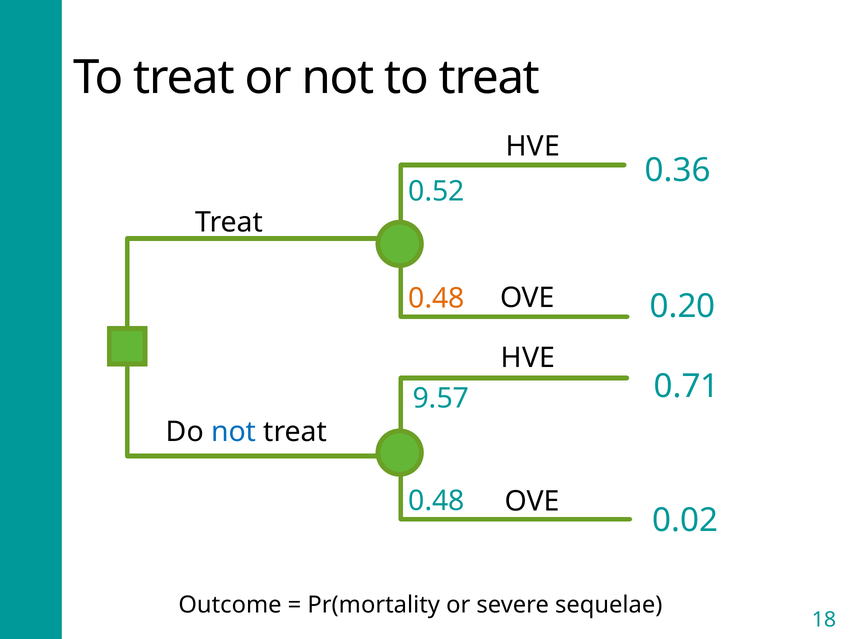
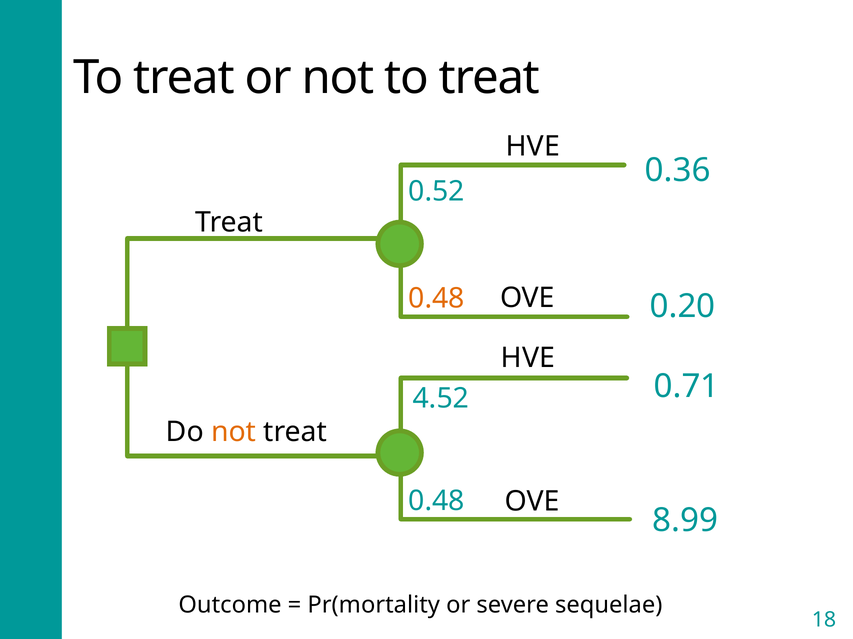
9.57: 9.57 -> 4.52 (441, 399)
not colour: blue -> orange (234, 432)
0.02: 0.02 -> 8.99 (685, 521)
